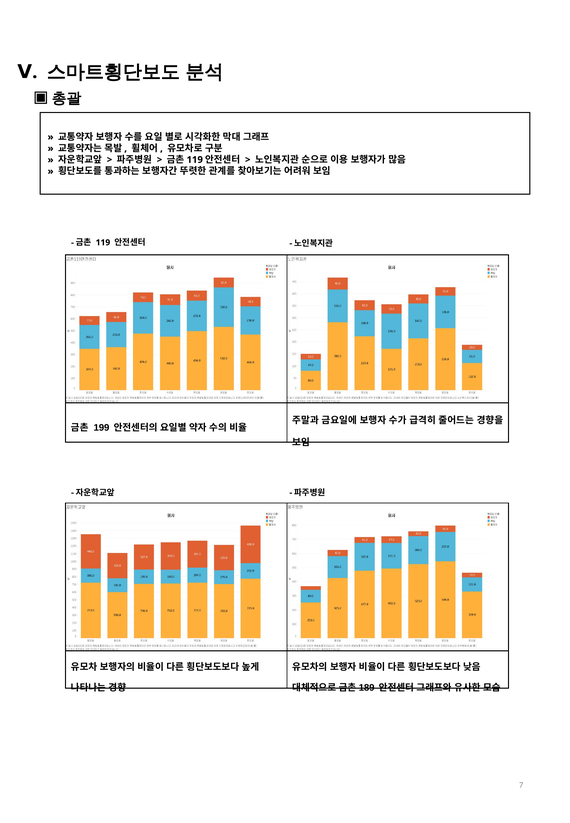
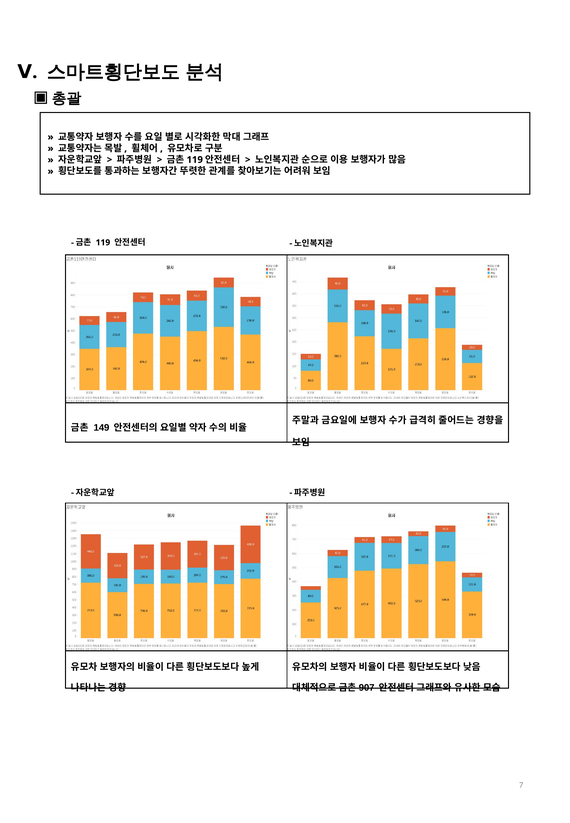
199: 199 -> 149 (101, 428)
189: 189 -> 907 (367, 688)
